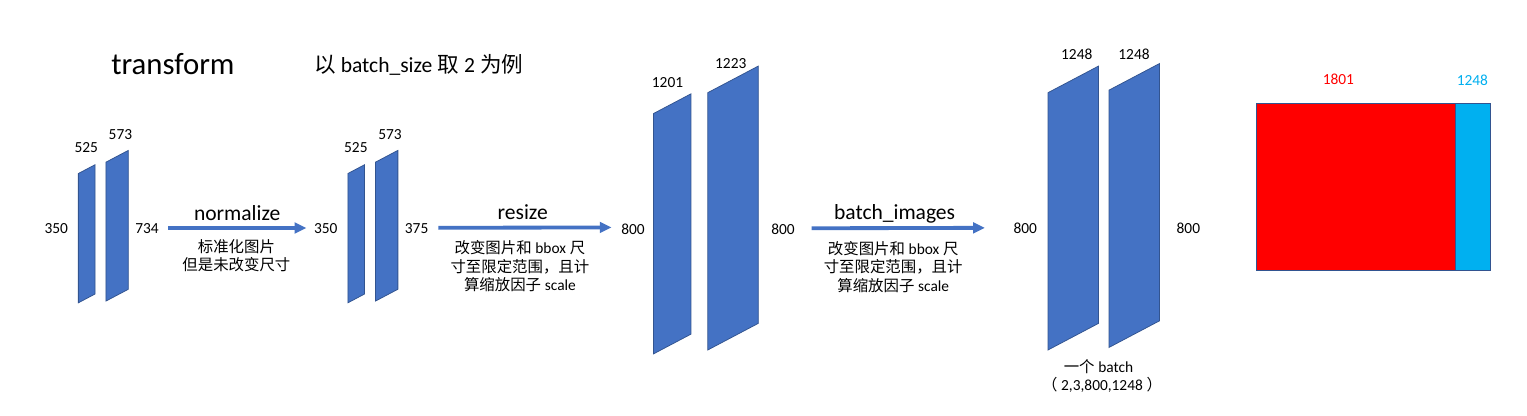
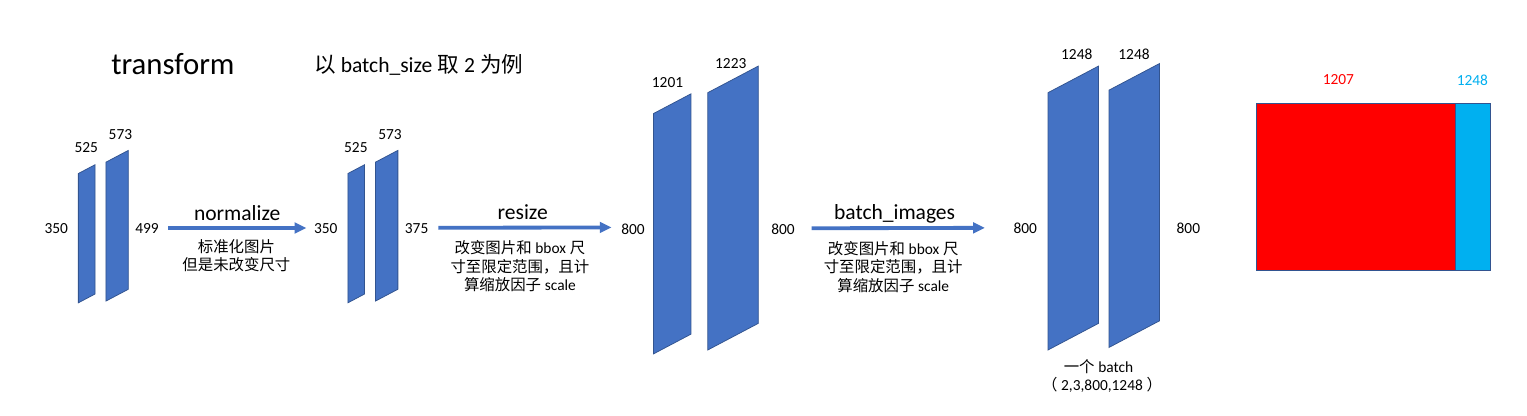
1801: 1801 -> 1207 (1338, 79)
734: 734 -> 499 (147, 228)
